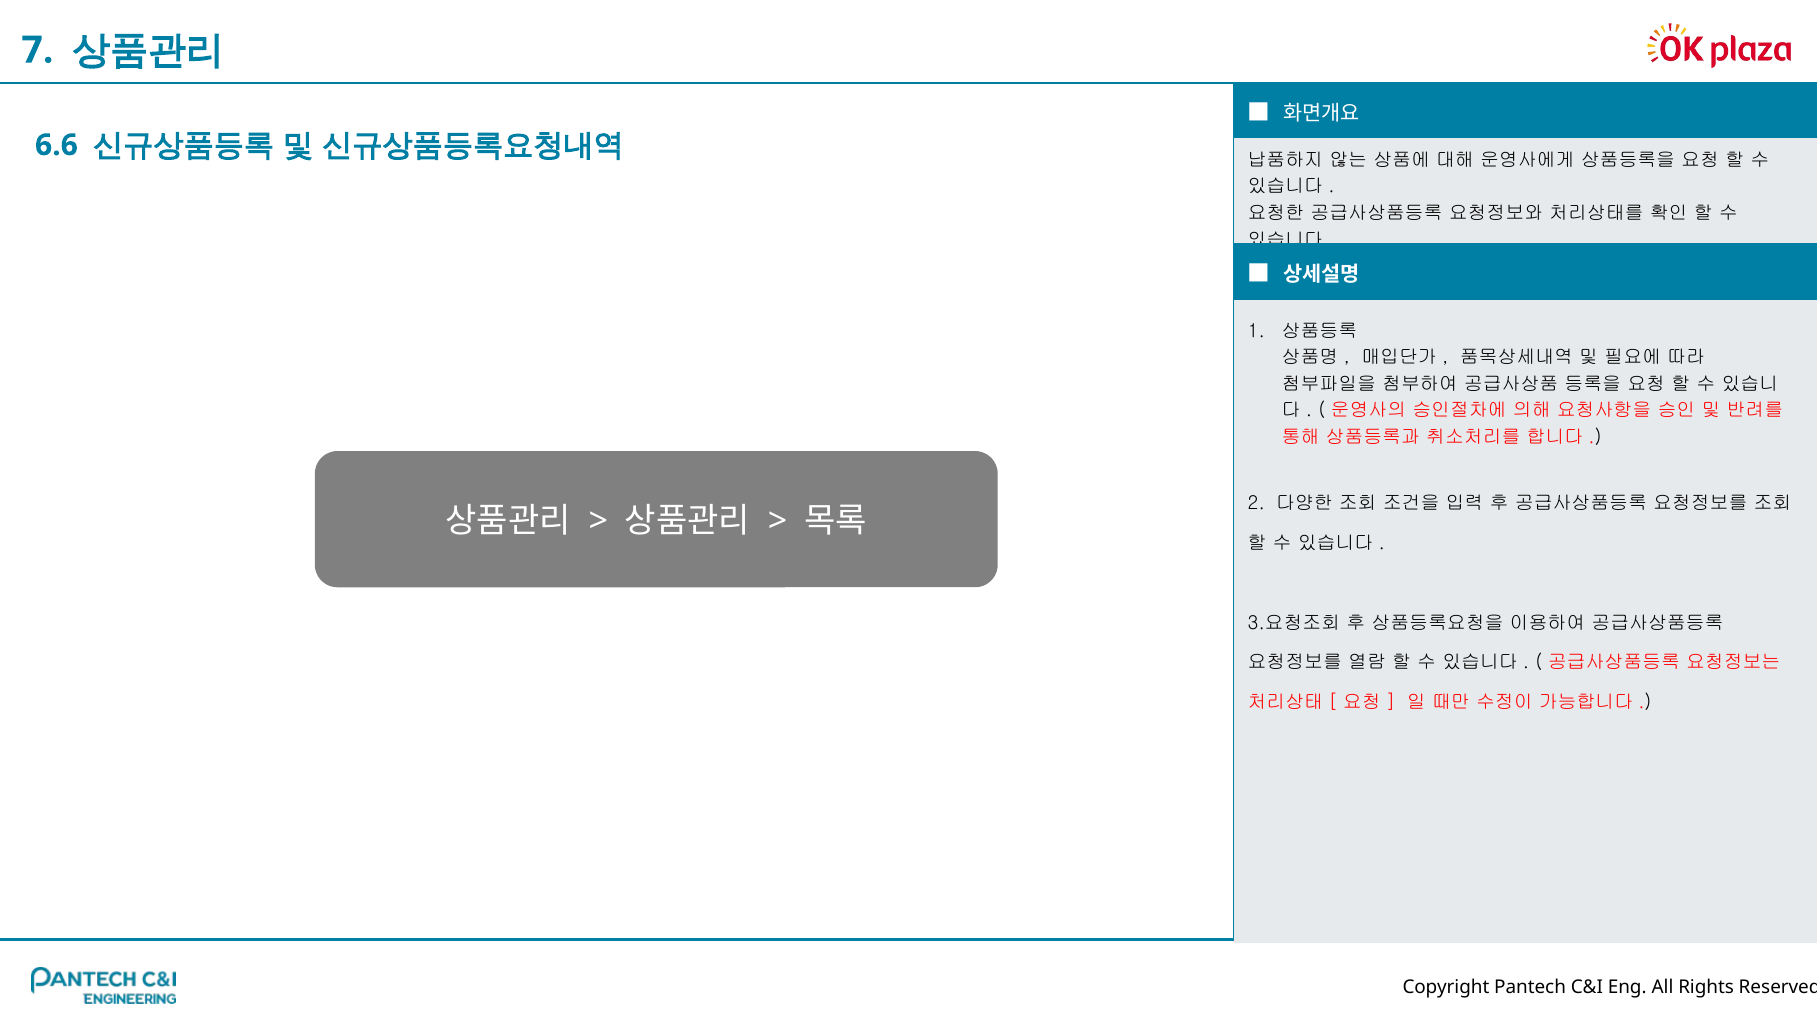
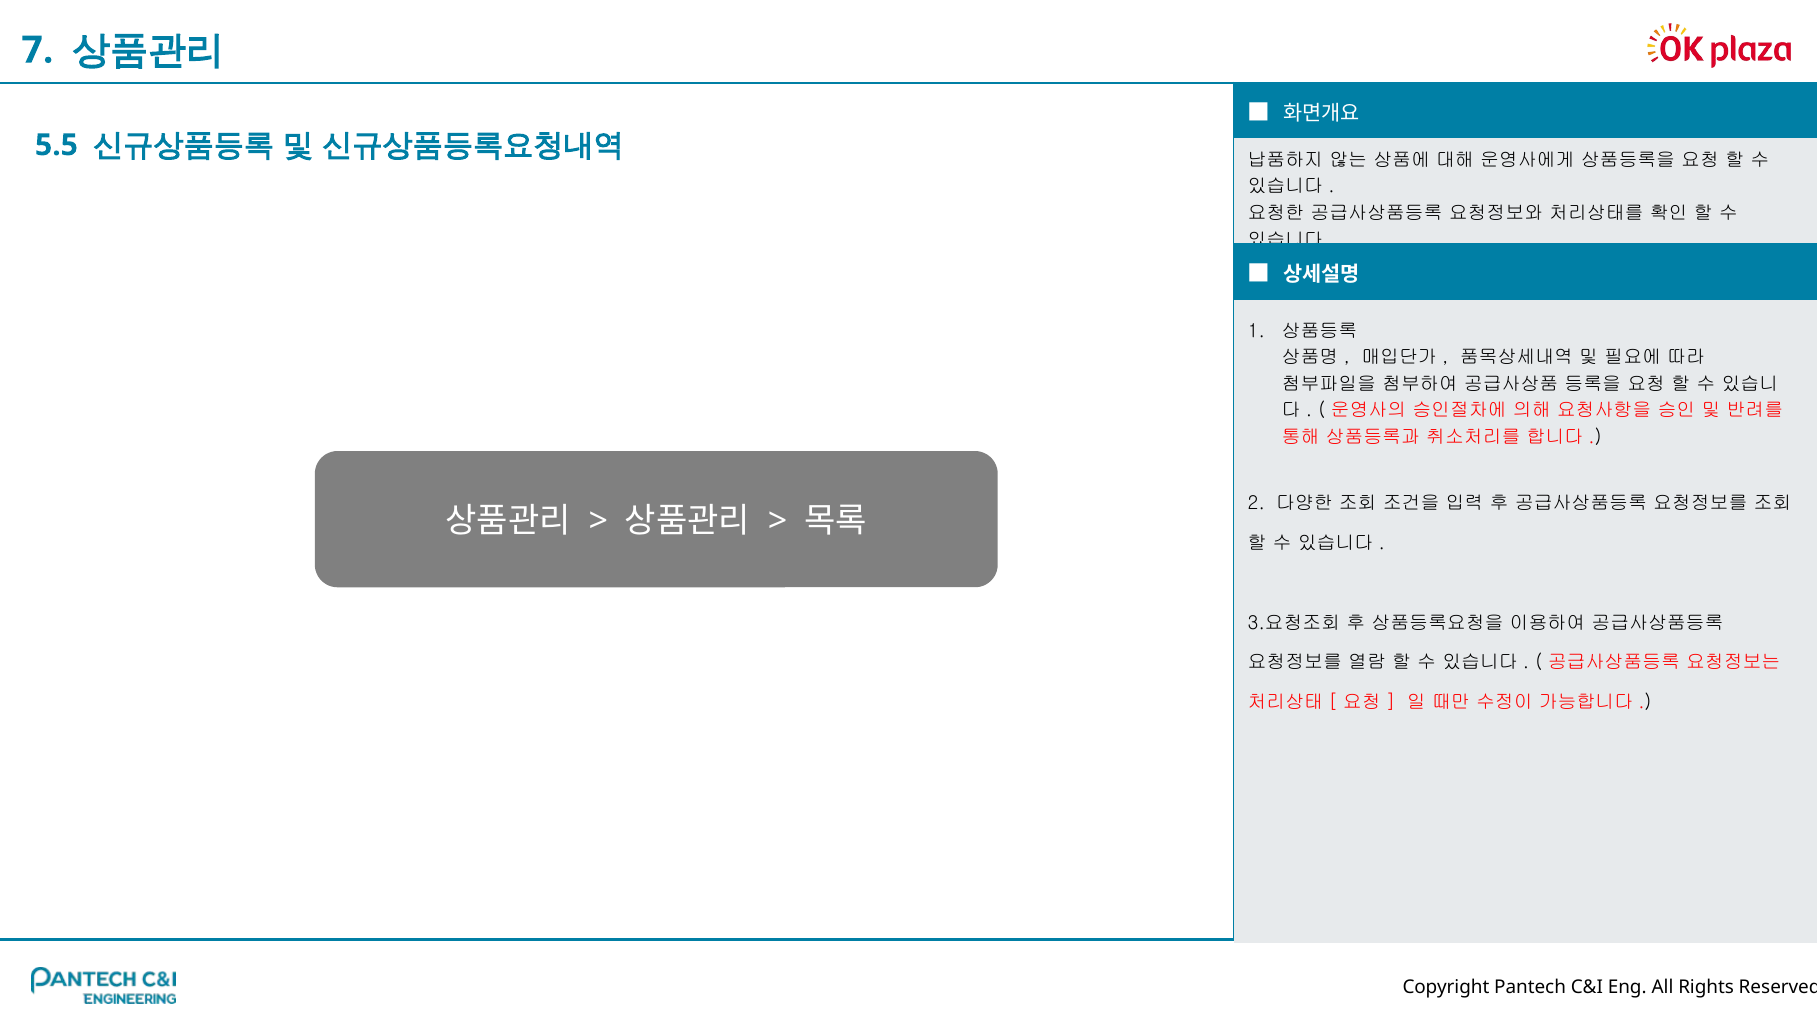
6.6: 6.6 -> 5.5 (56, 145)
